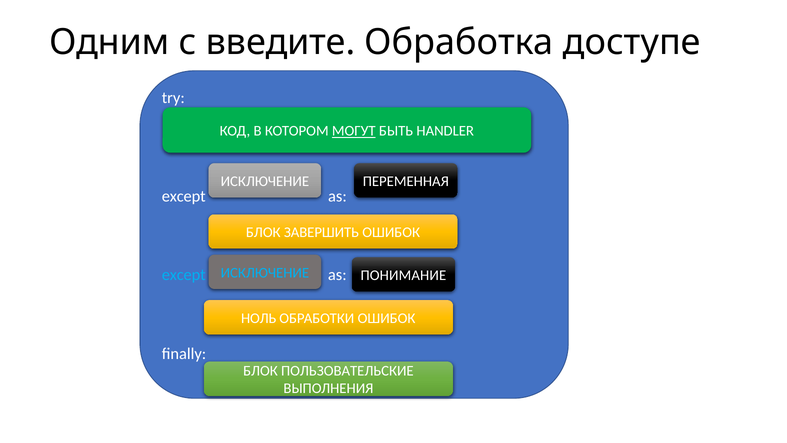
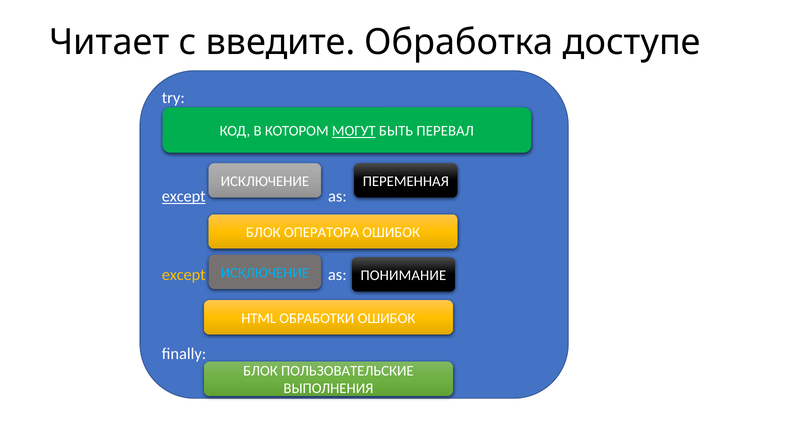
Одним: Одним -> Читает (109, 42)
HANDLER: HANDLER -> ПЕРЕВАЛ (445, 131)
except underline: none -> present (184, 196)
ЗАВЕРШИТЬ: ЗАВЕРШИТЬ -> ОПЕРАТОРА (321, 232)
except colour: light blue -> yellow (184, 275)
НОЛЬ: НОЛЬ -> HTML (259, 318)
